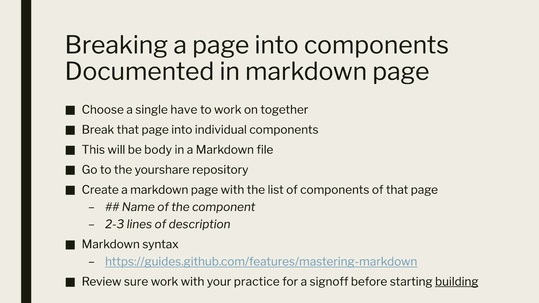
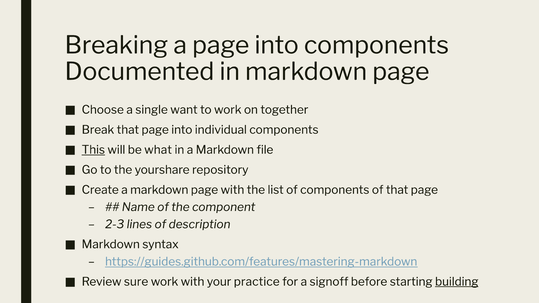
have: have -> want (184, 110)
This underline: none -> present (93, 150)
body: body -> what (158, 150)
